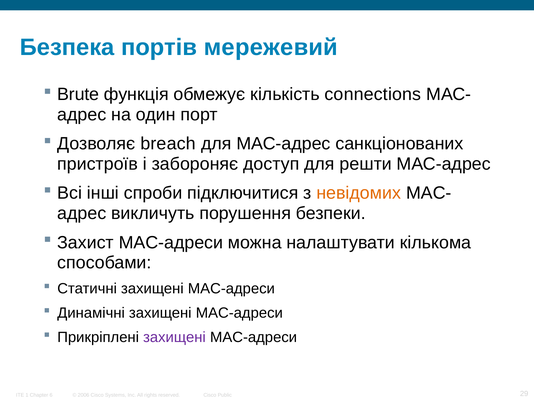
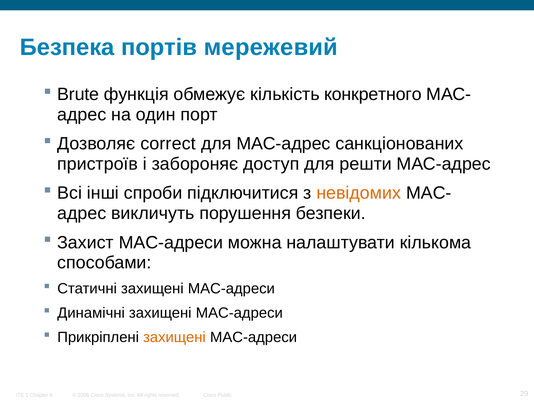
connections: connections -> конкретного (373, 94)
breach: breach -> correct (168, 144)
захищені colour: purple -> orange (174, 338)
